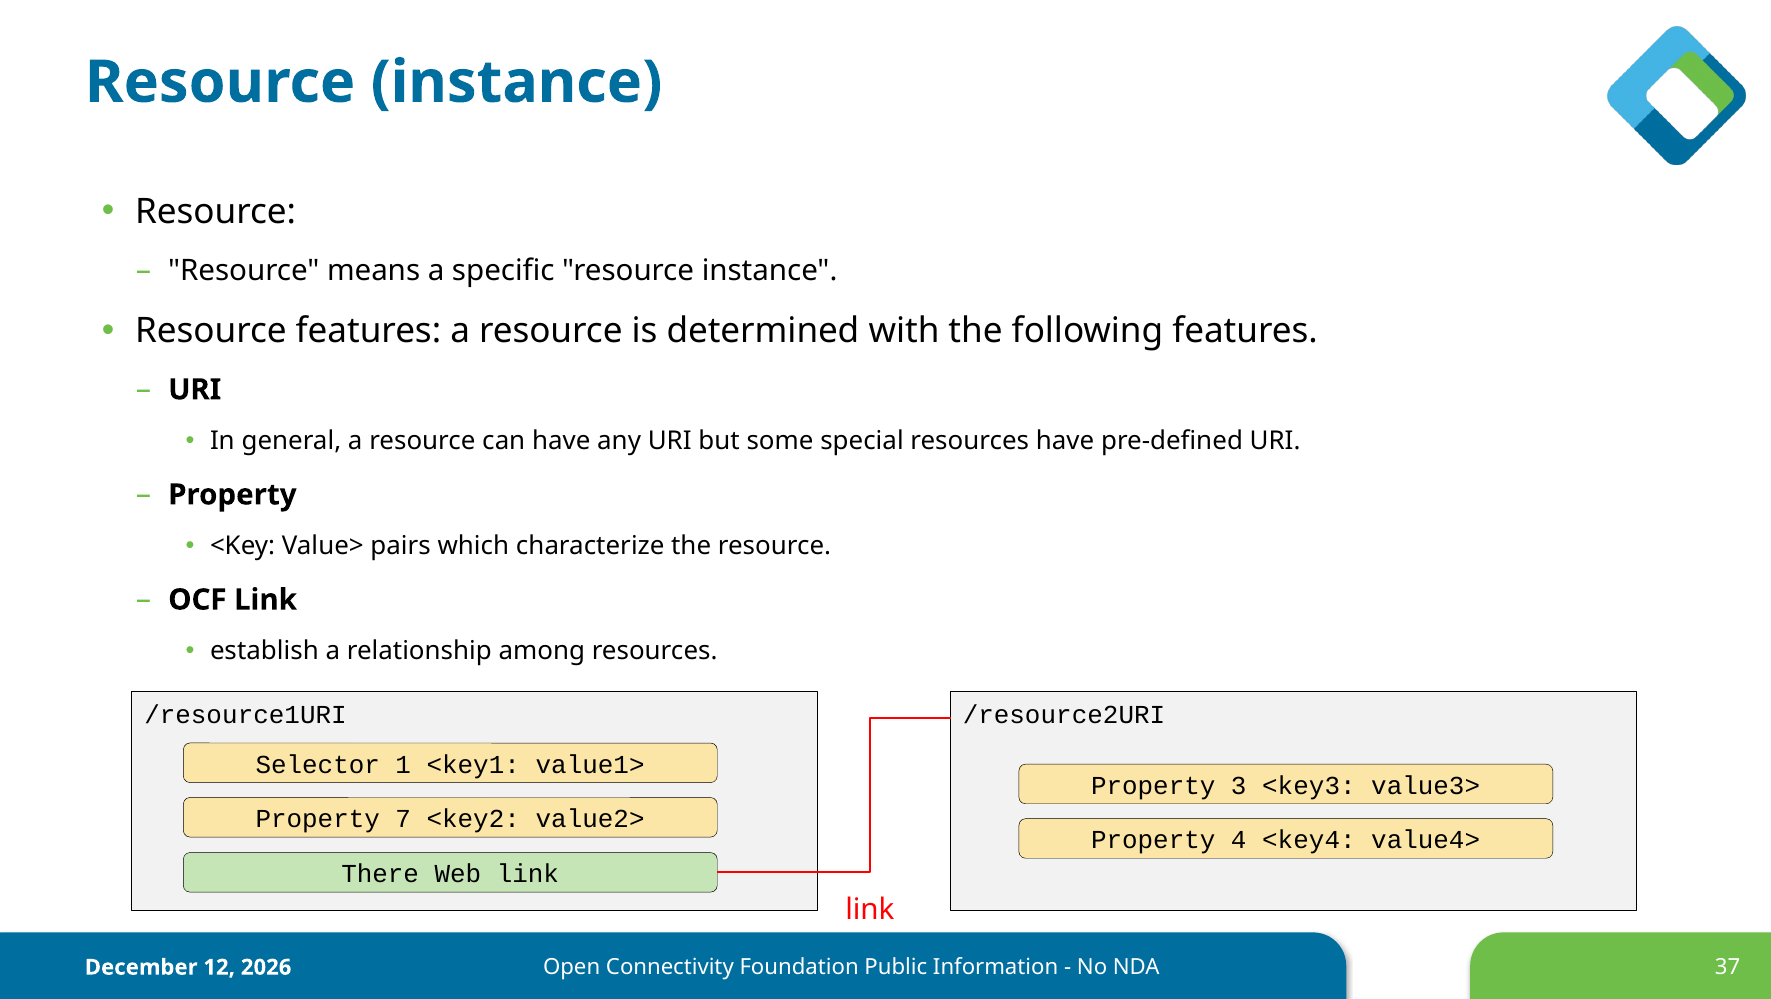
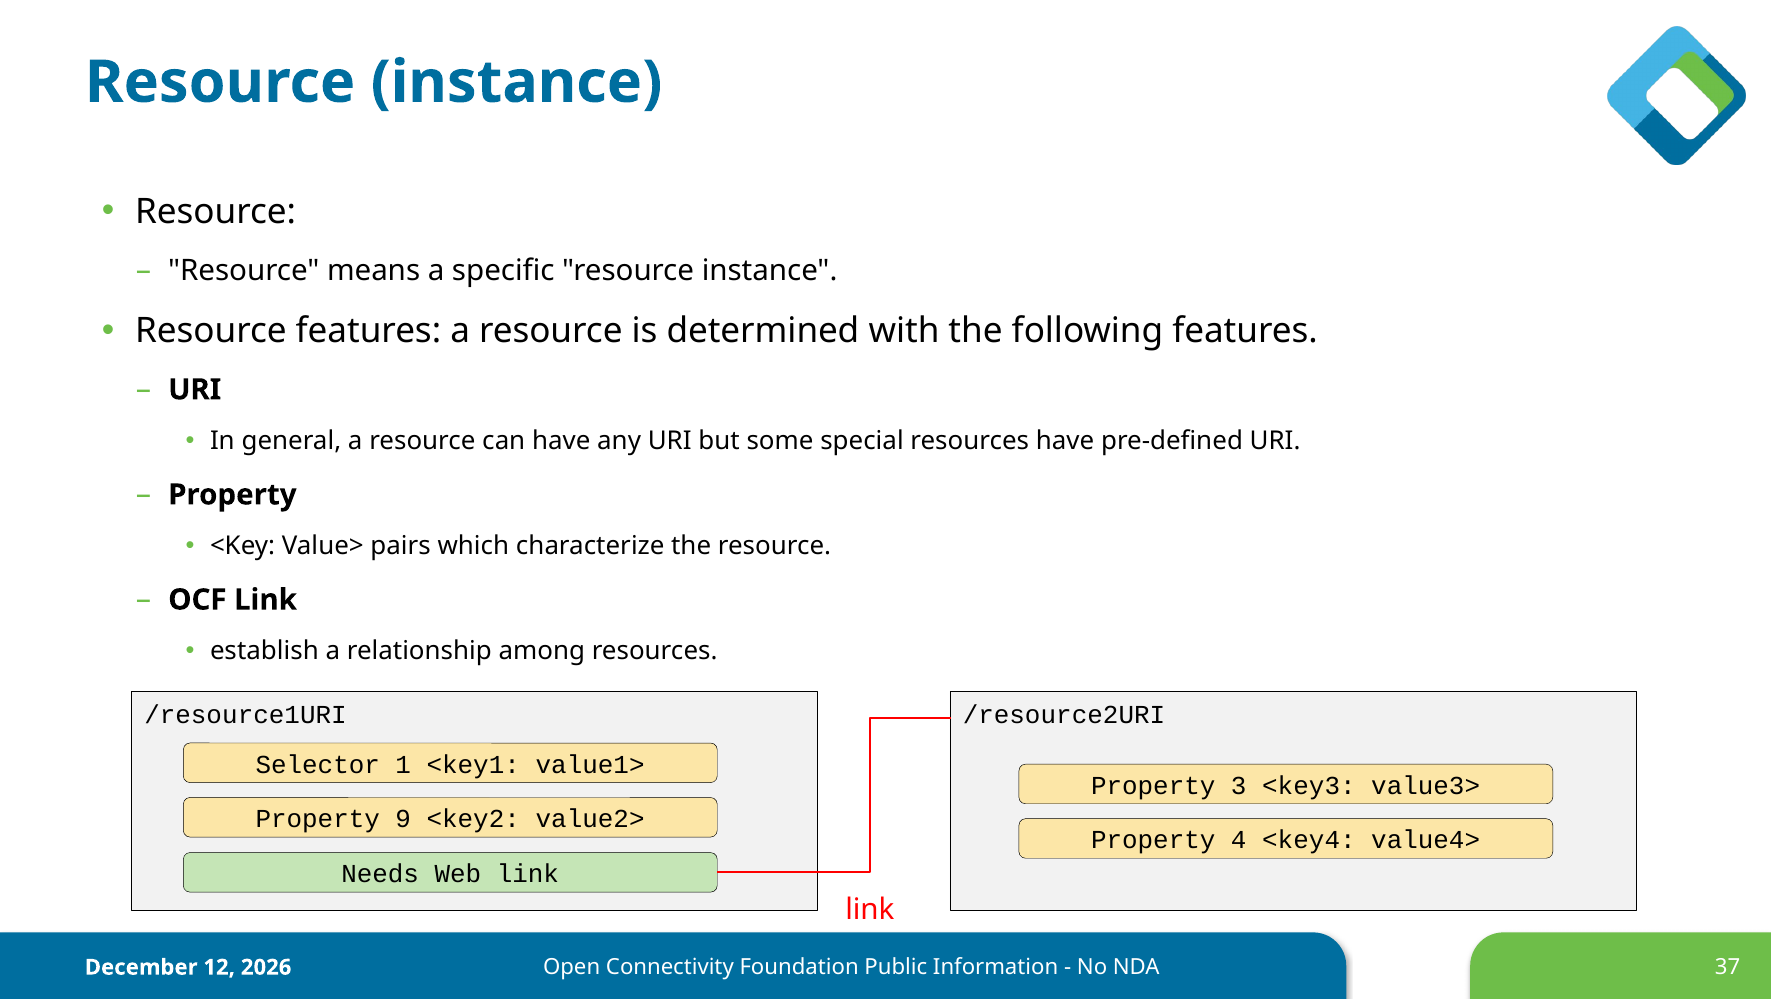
7: 7 -> 9 (403, 819)
There: There -> Needs (380, 874)
